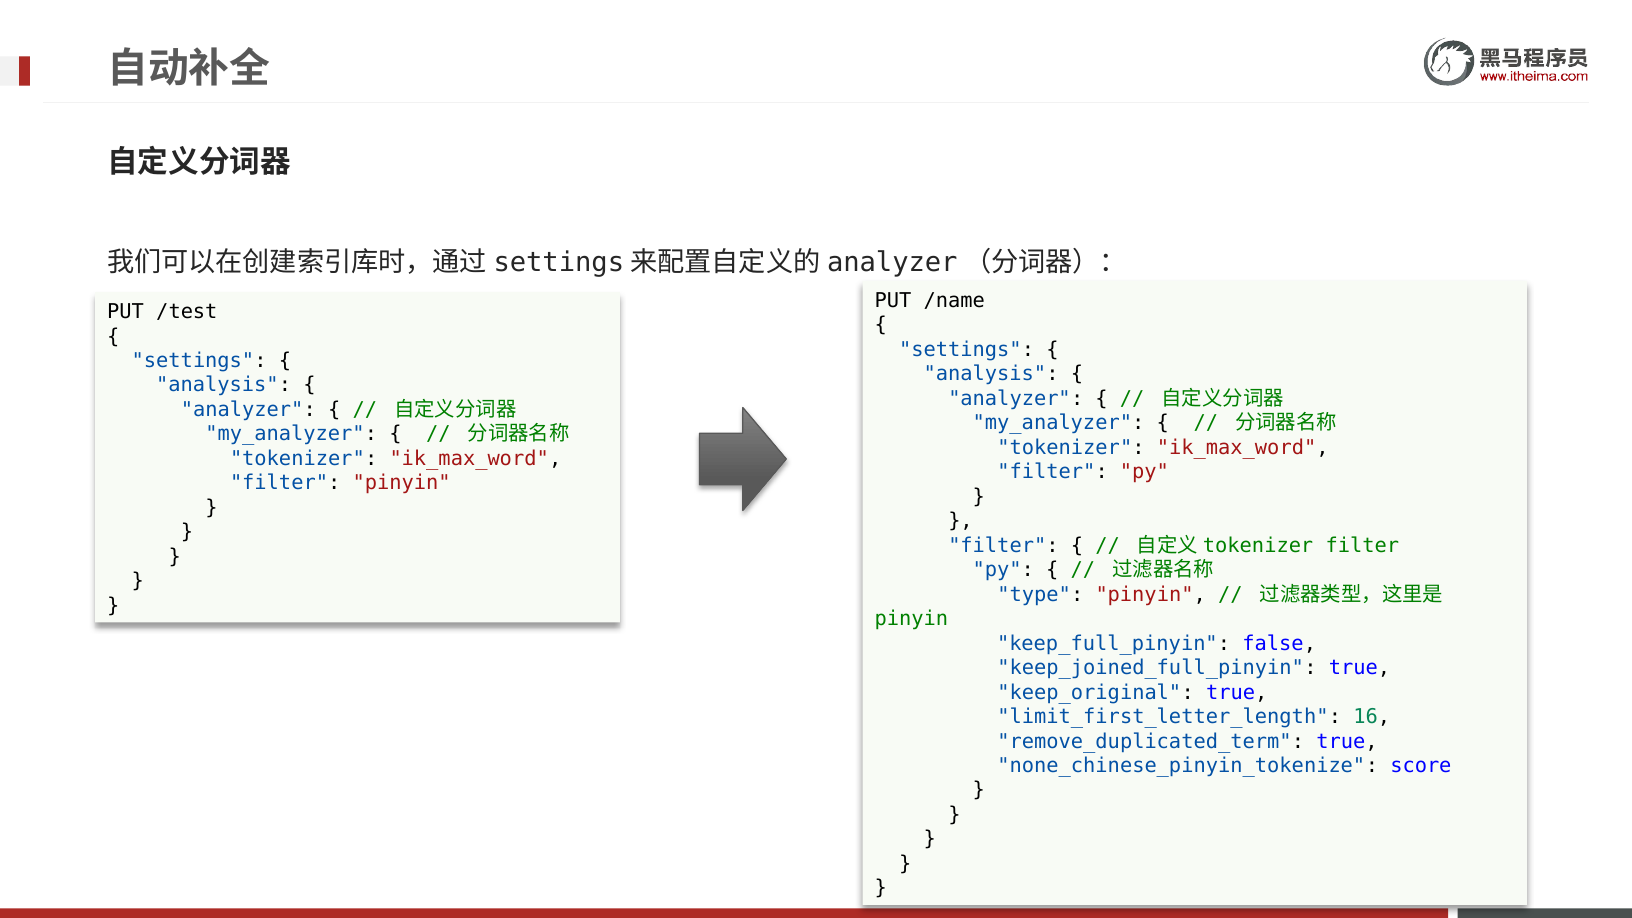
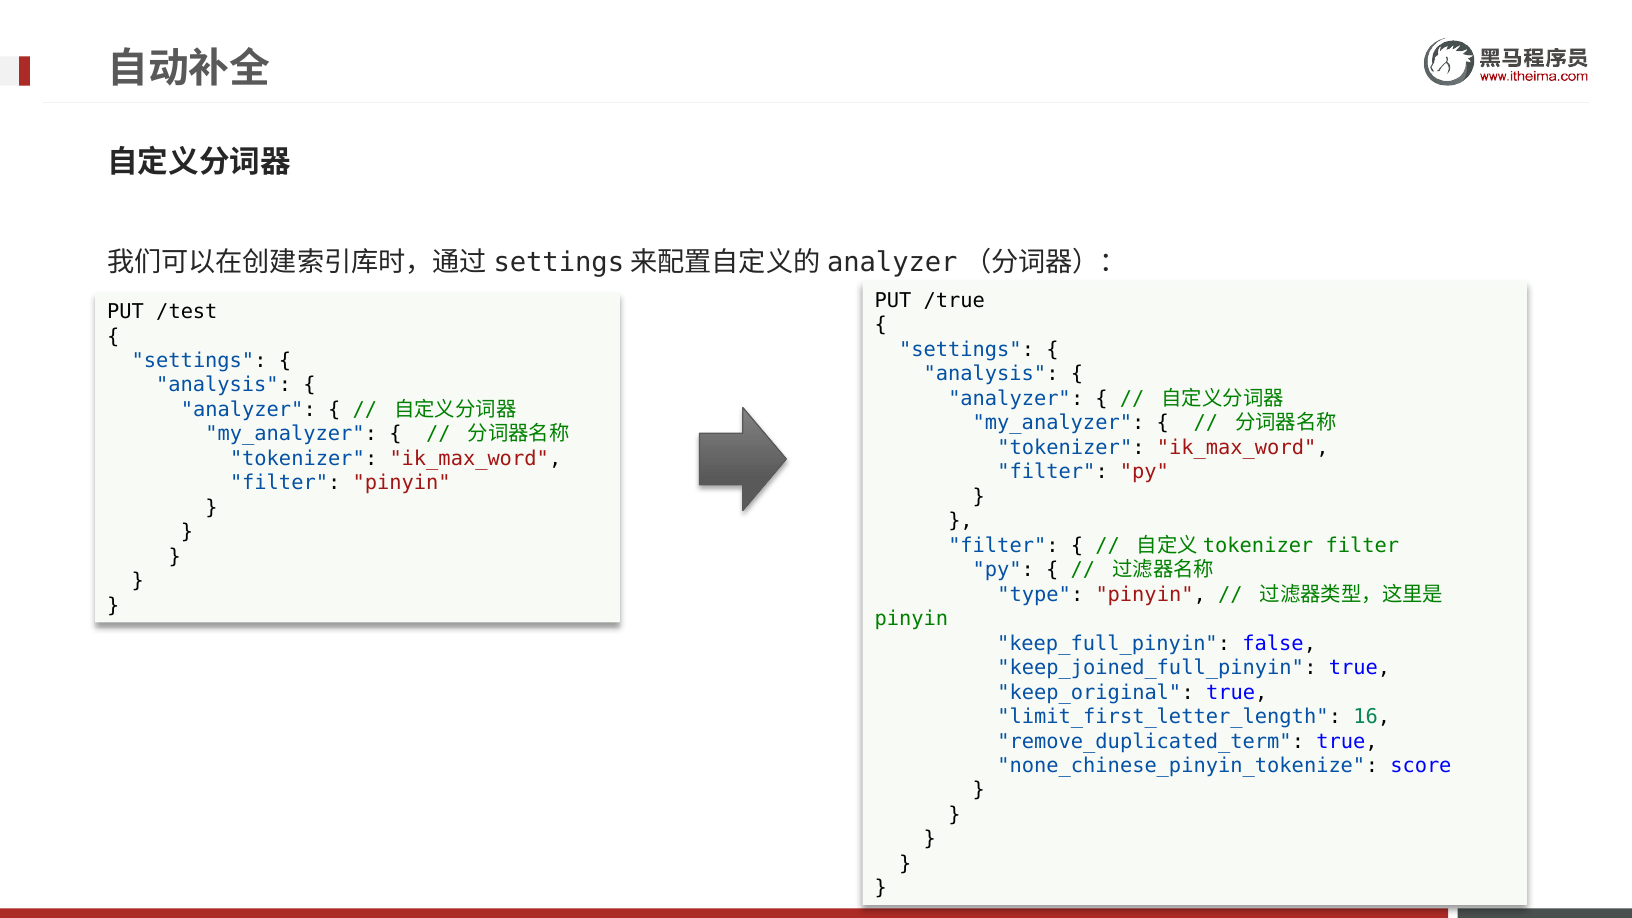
/name: /name -> /true (954, 301)
